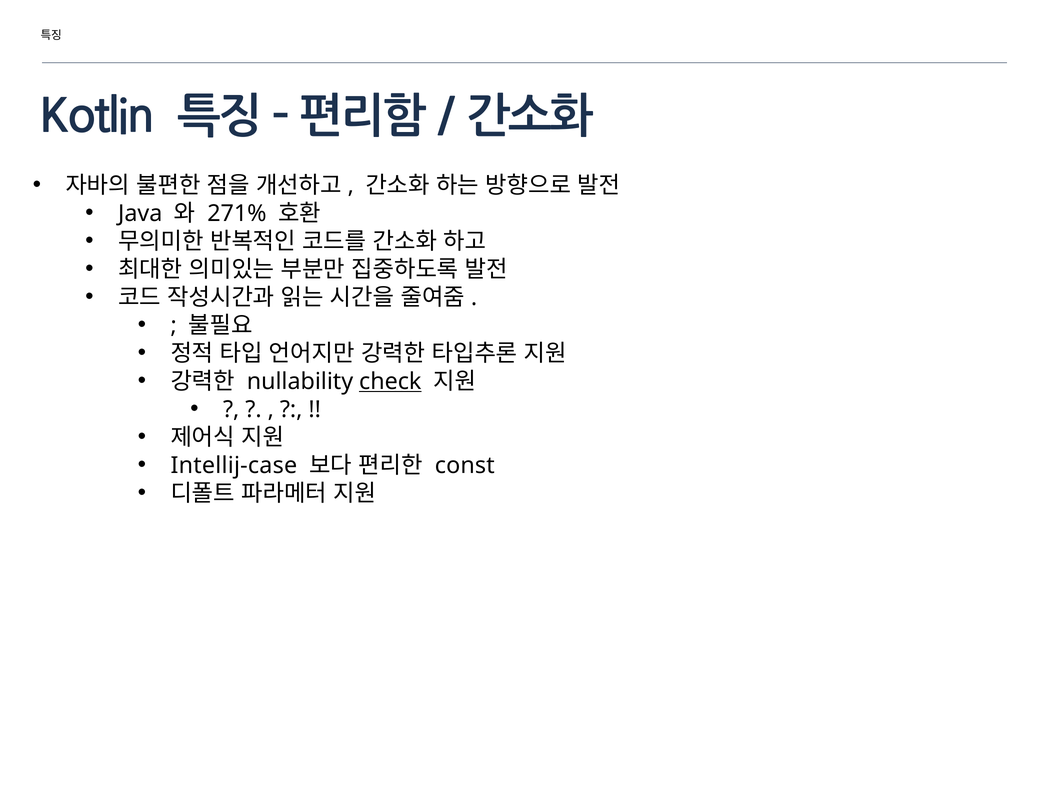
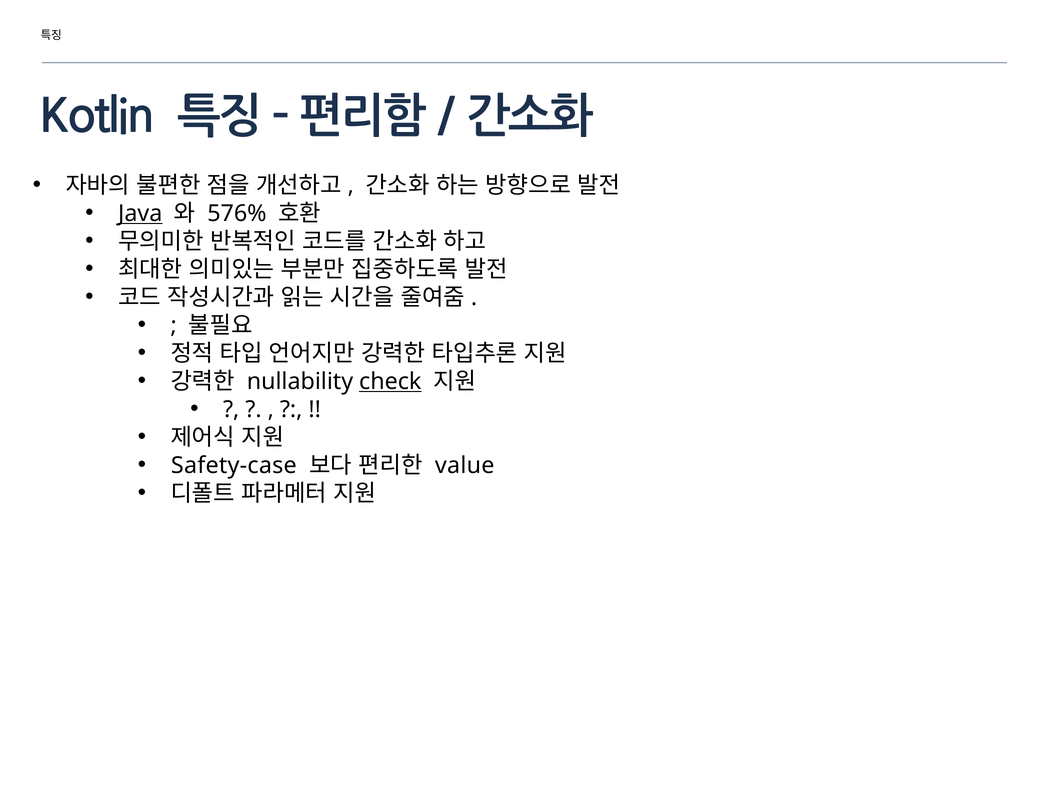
Java underline: none -> present (140, 213)
271%: 271% -> 576% (237, 213)
Intellij-case: Intellij-case -> Safety-case (234, 465)
const: const -> value (465, 465)
